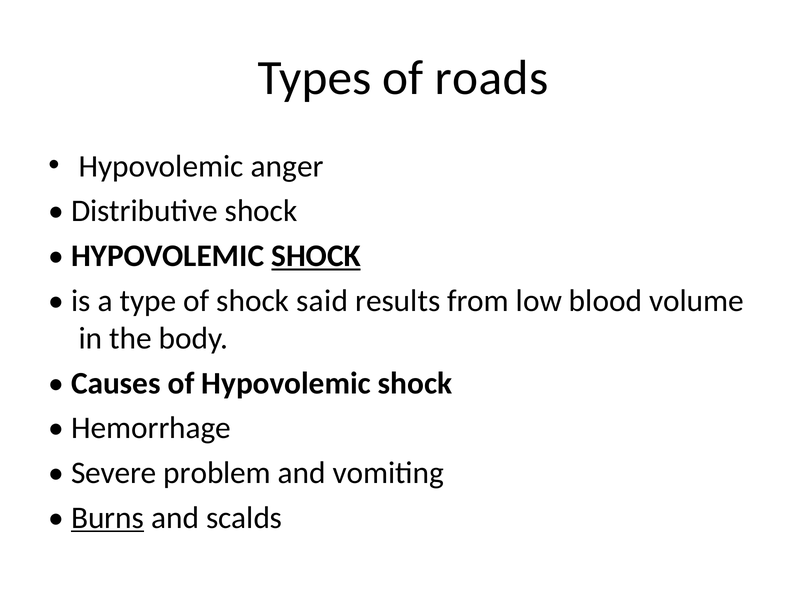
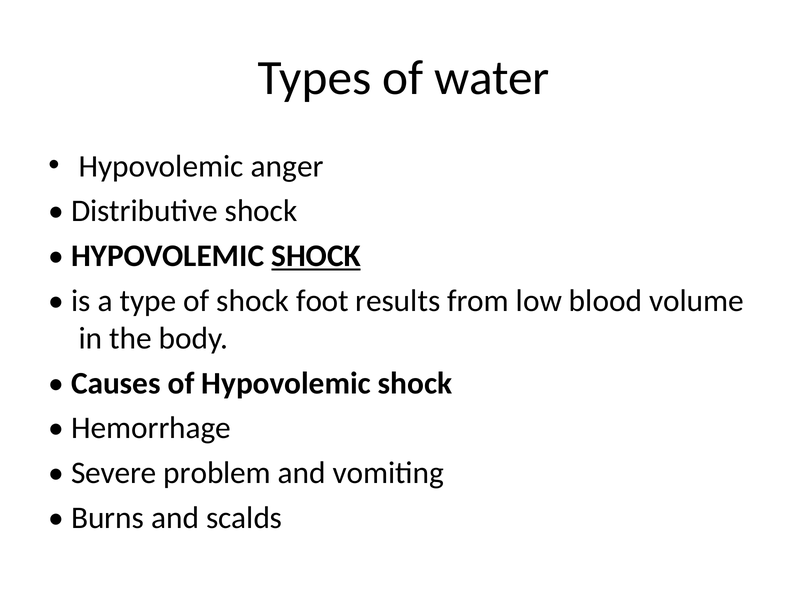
roads: roads -> water (492, 78)
said: said -> foot (322, 301)
Burns underline: present -> none (108, 518)
